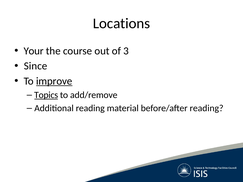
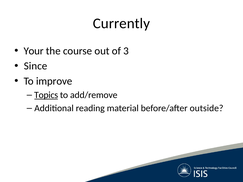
Locations: Locations -> Currently (121, 24)
improve underline: present -> none (54, 81)
before/after reading: reading -> outside (207, 108)
